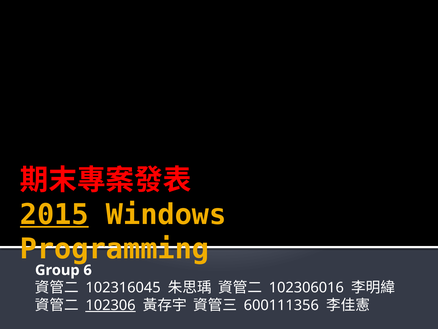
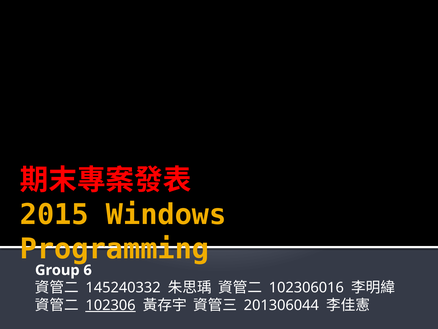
2015 underline: present -> none (54, 214)
102316045: 102316045 -> 145240332 (123, 287)
600111356: 600111356 -> 201306044 (281, 305)
